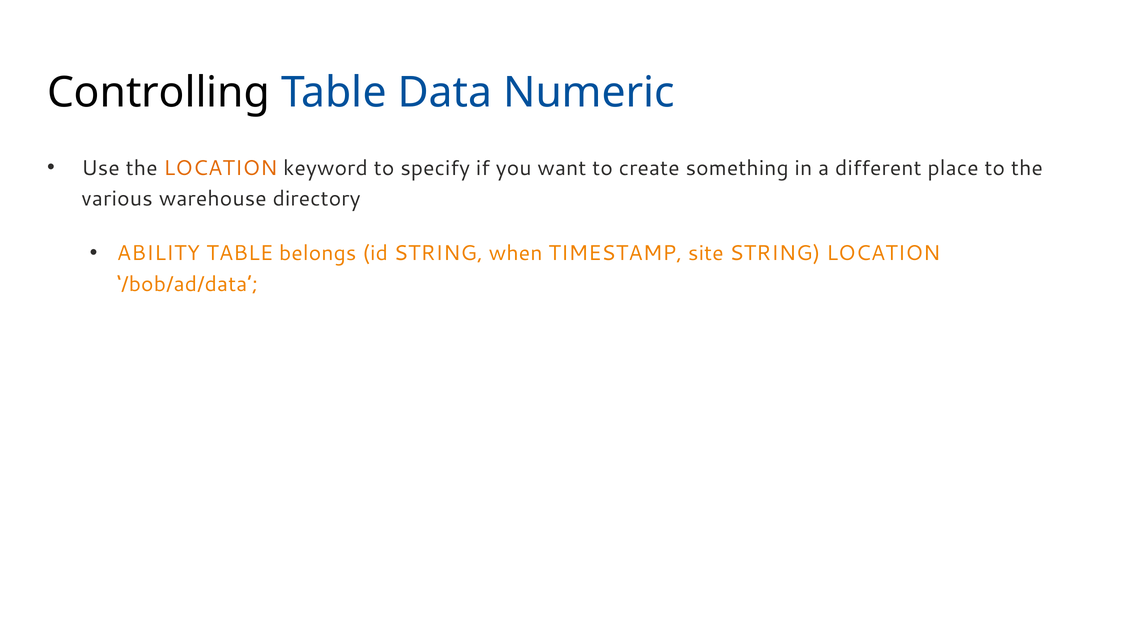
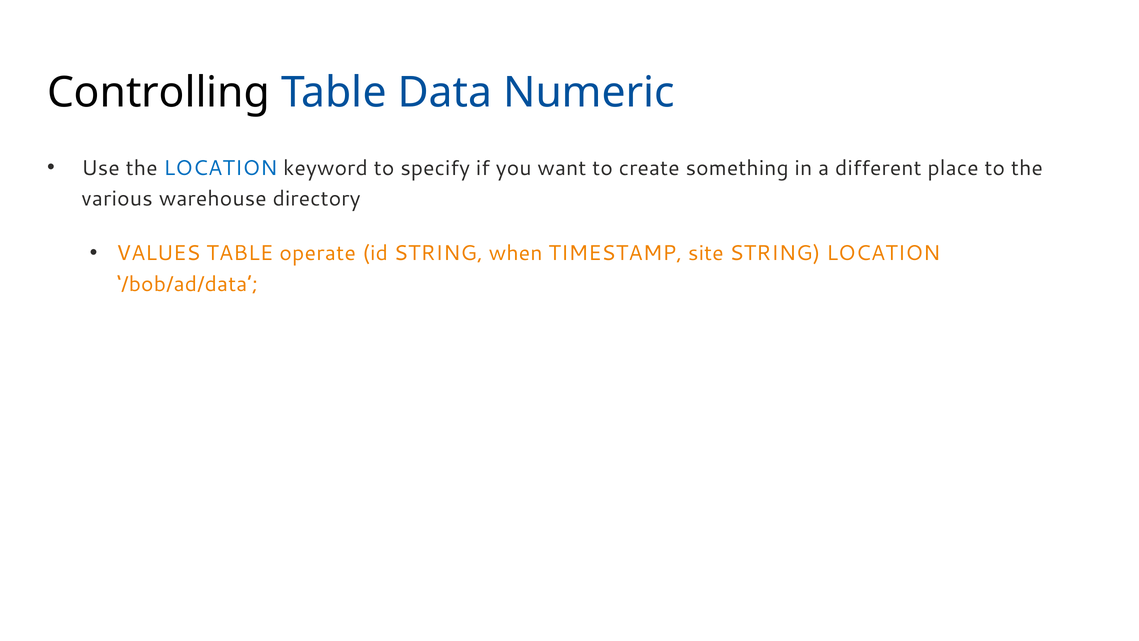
LOCATION colour: orange -> blue (220, 168)
ABILITY: ABILITY -> VALUES (158, 253)
belongs: belongs -> operate (318, 253)
